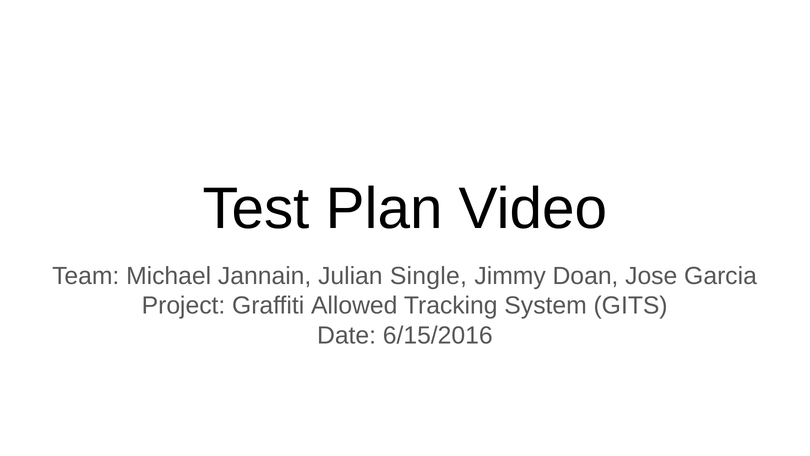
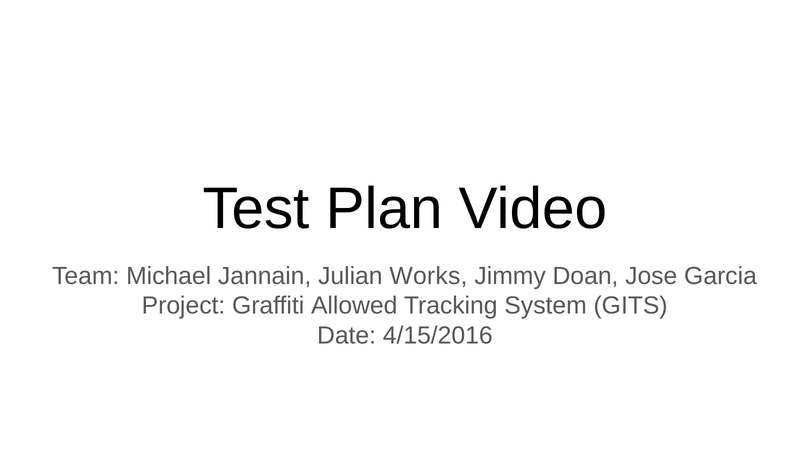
Single: Single -> Works (428, 276)
6/15/2016: 6/15/2016 -> 4/15/2016 (438, 335)
